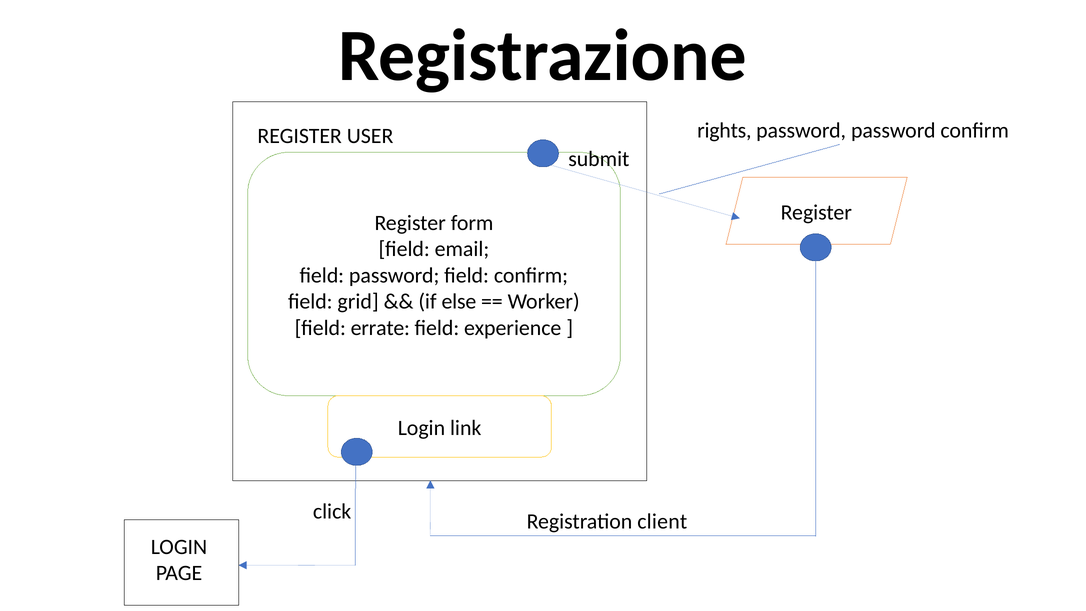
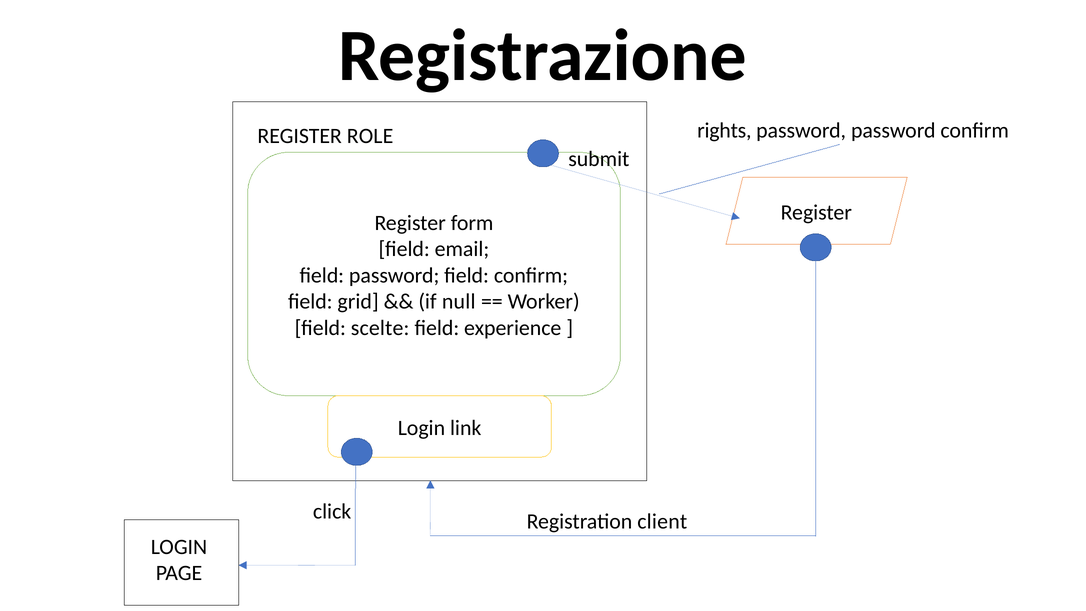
USER: USER -> ROLE (370, 136)
else: else -> null (459, 302)
errate: errate -> scelte (380, 328)
